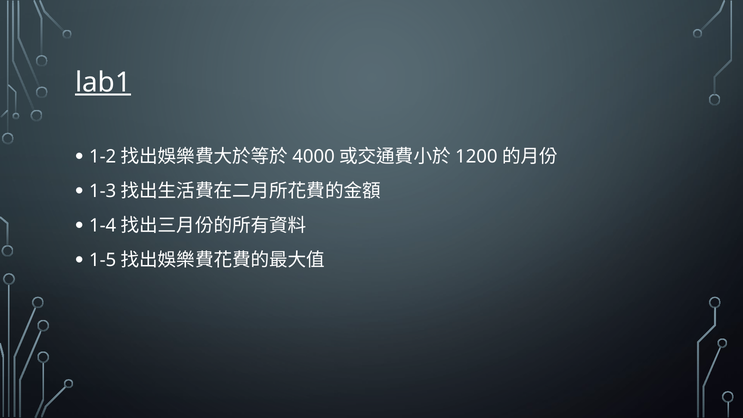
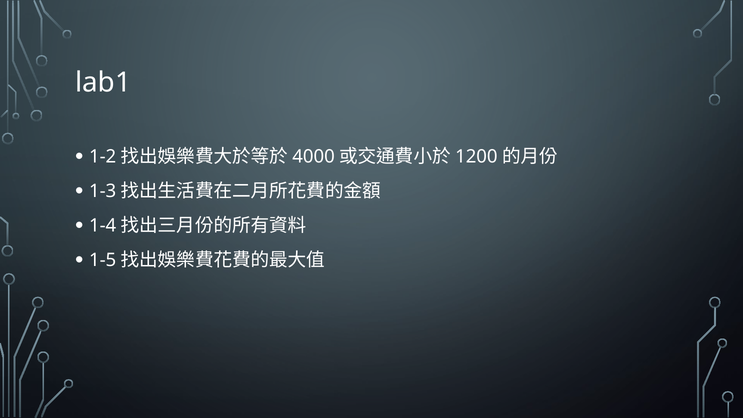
lab1 underline: present -> none (103, 83)
